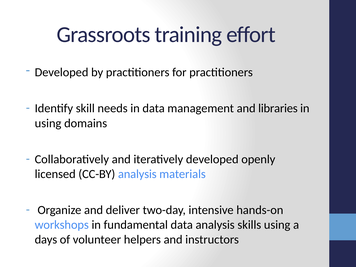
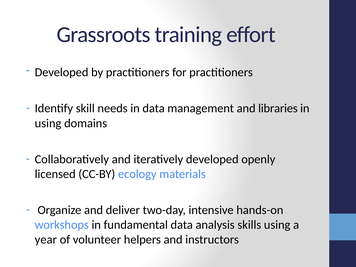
CC-BY analysis: analysis -> ecology (137, 174)
days: days -> year (46, 240)
